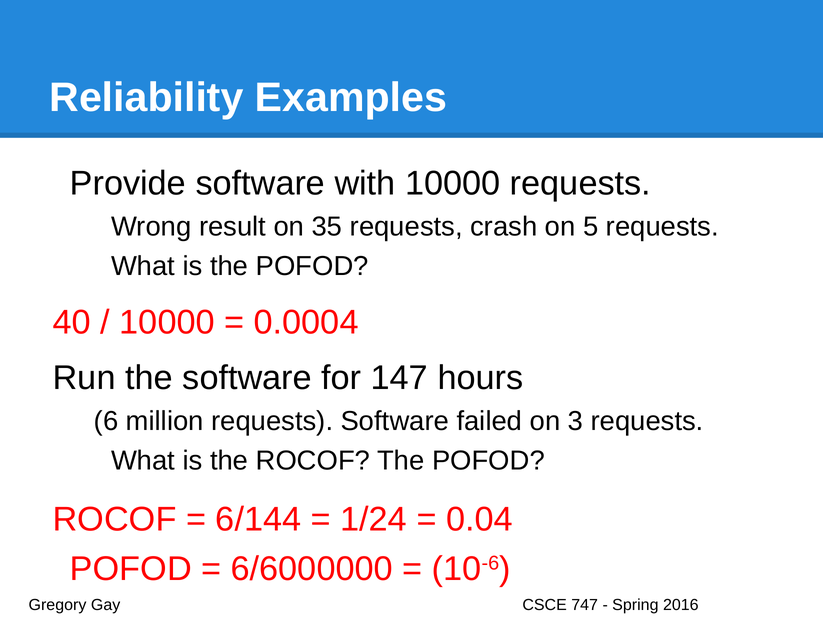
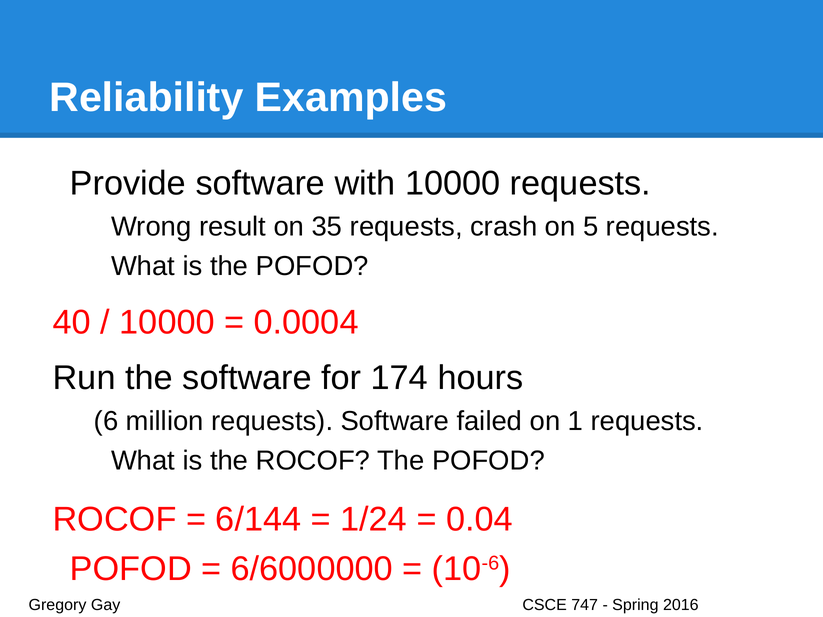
147: 147 -> 174 (399, 378)
3: 3 -> 1 (576, 421)
